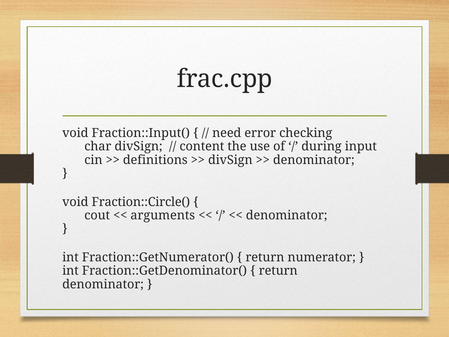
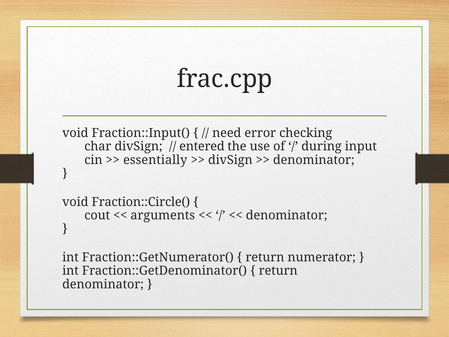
content: content -> entered (202, 146)
definitions: definitions -> essentially (155, 160)
